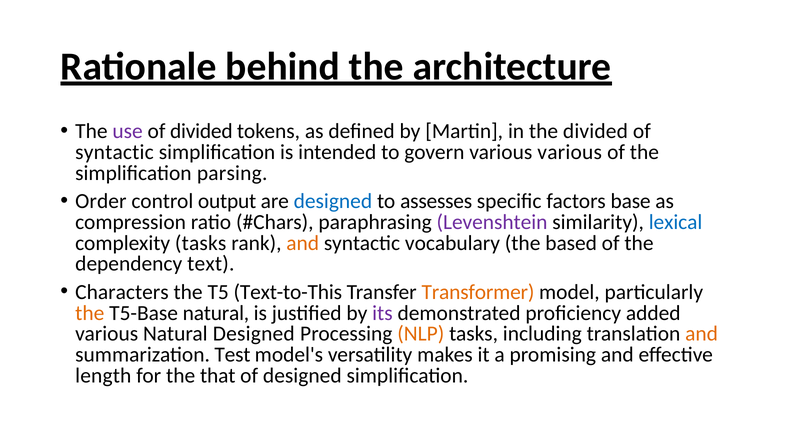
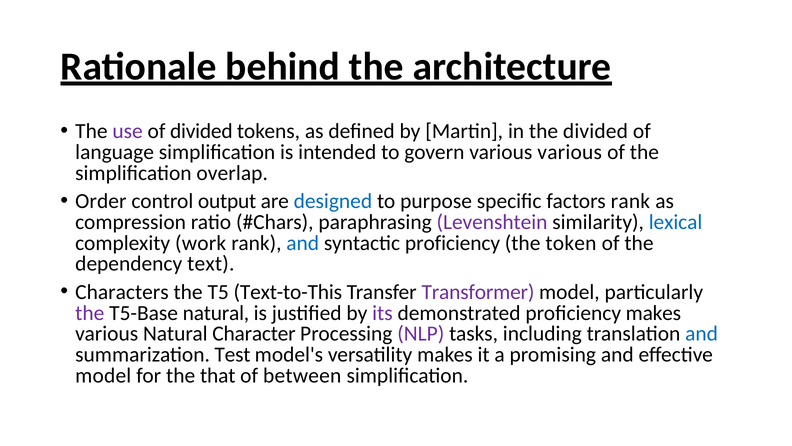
syntactic: syntactic -> language (115, 152)
parsing: parsing -> overlap (232, 173)
assesses: assesses -> purpose (436, 201)
factors base: base -> rank (630, 201)
complexity tasks: tasks -> work (201, 243)
and colour: orange -> blue (303, 243)
syntactic vocabulary: vocabulary -> proficiency (453, 243)
based: based -> token (571, 243)
Transformer colour: orange -> purple (478, 292)
the colour: orange -> purple (90, 313)
proficiency added: added -> makes (653, 313)
Natural Designed: Designed -> Character (254, 334)
NLP colour: orange -> purple (421, 334)
and colour: orange -> blue (702, 334)
length: length -> model (103, 375)
of designed: designed -> between (302, 375)
